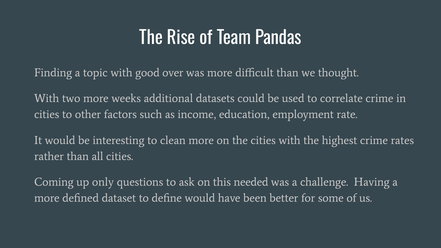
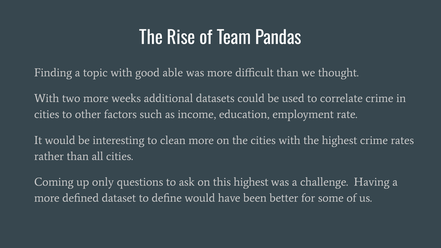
over: over -> able (173, 73)
this needed: needed -> highest (251, 182)
